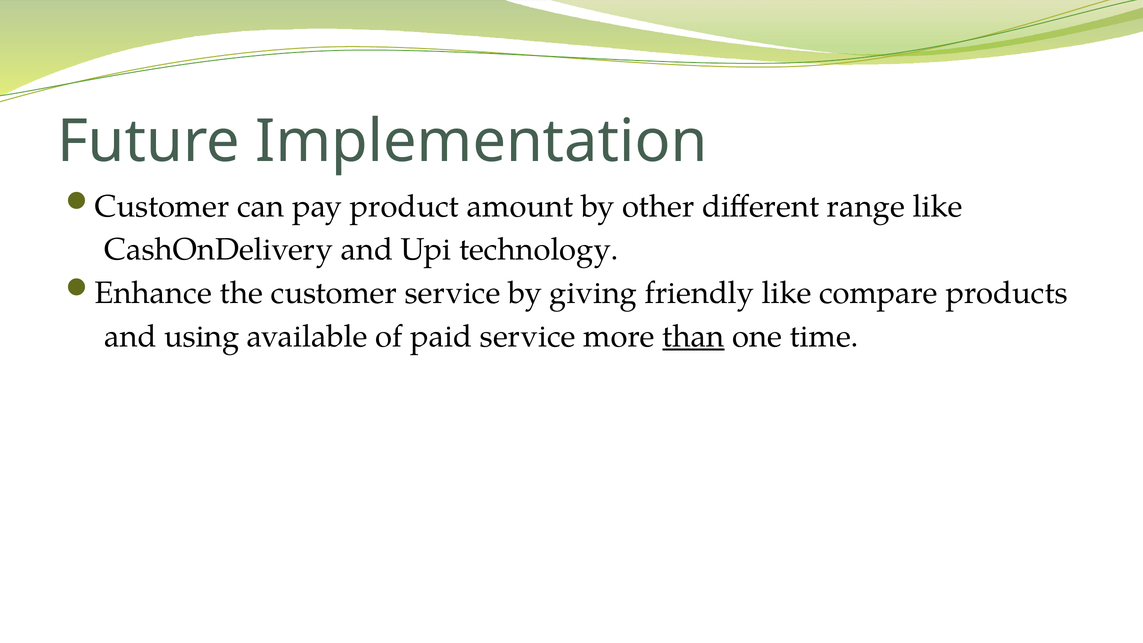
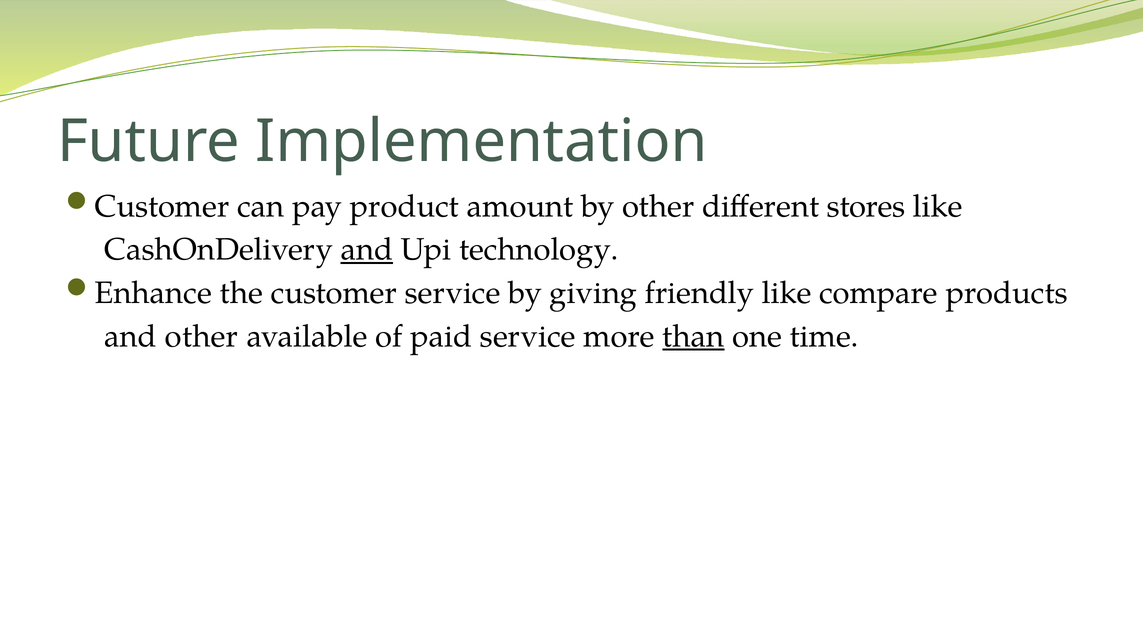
range: range -> stores (866, 206)
and underline: none -> present (367, 250)
and using: using -> other (202, 336)
